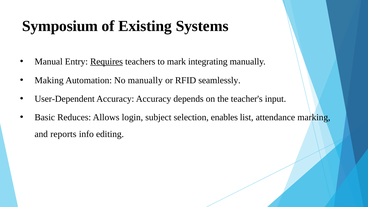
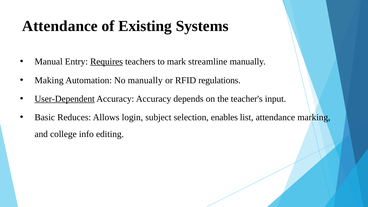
Symposium: Symposium -> Attendance (60, 26)
integrating: integrating -> streamline (208, 62)
seamlessly: seamlessly -> regulations (219, 80)
User-Dependent underline: none -> present (65, 99)
reports: reports -> college (63, 134)
